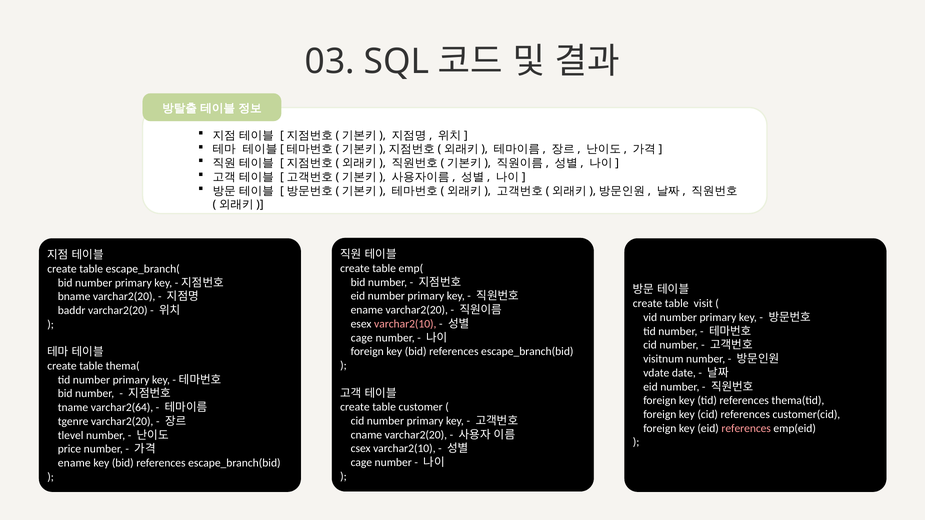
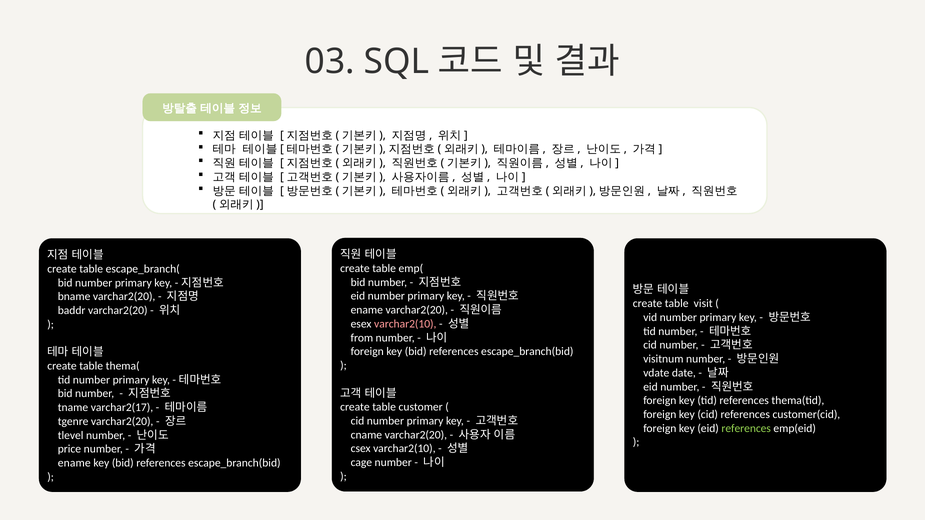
cage: cage -> from (362, 338)
varchar2(64: varchar2(64 -> varchar2(17 (122, 408)
references colour: pink -> light green (746, 429)
